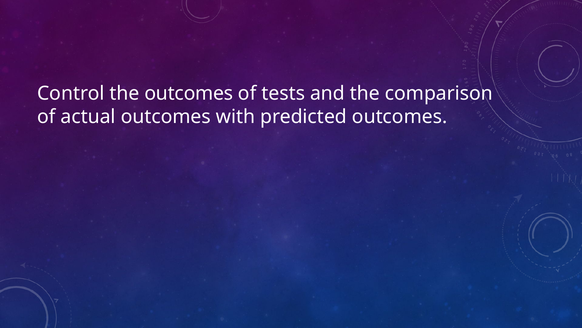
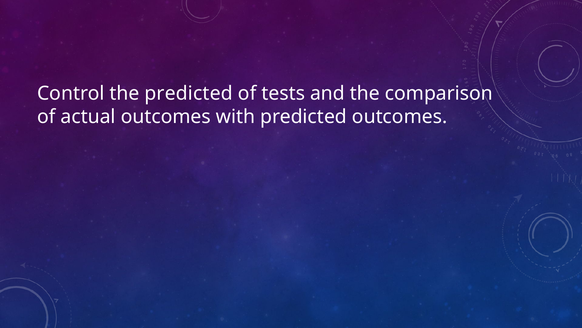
the outcomes: outcomes -> predicted (189, 93)
